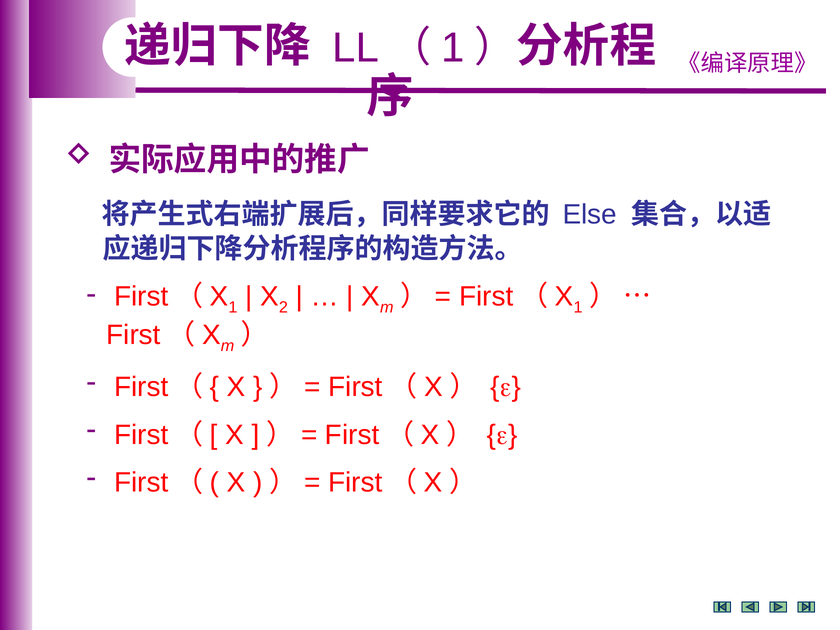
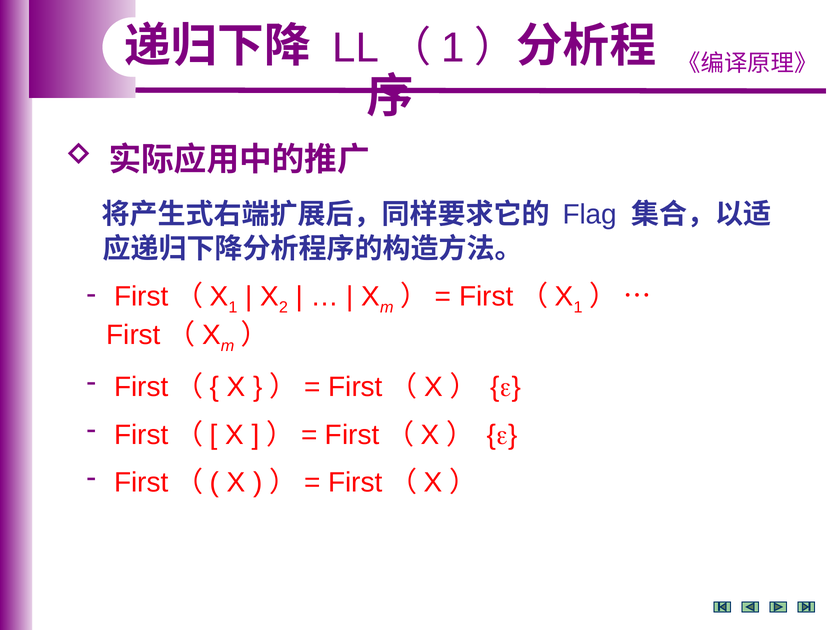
Else: Else -> Flag (590, 215)
